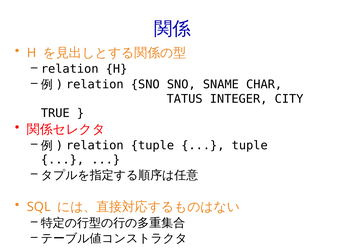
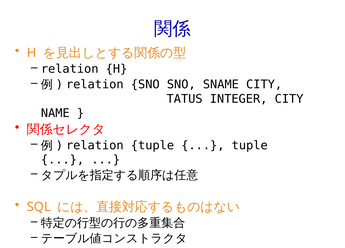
SNAME CHAR: CHAR -> CITY (264, 85)
TRUE: TRUE -> NAME (55, 113)
